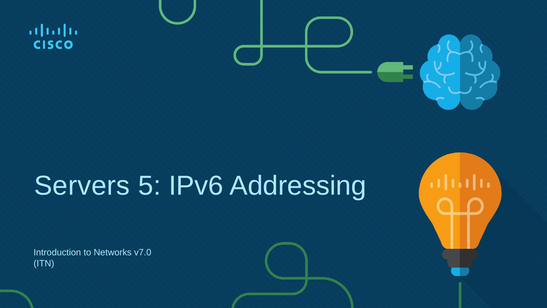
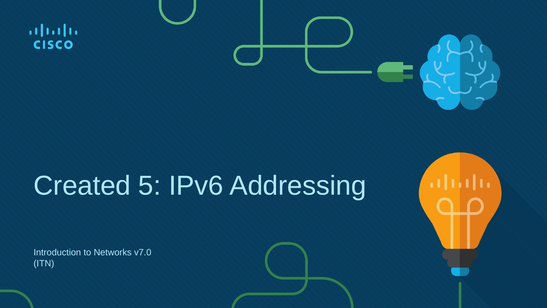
Servers: Servers -> Created (82, 185)
